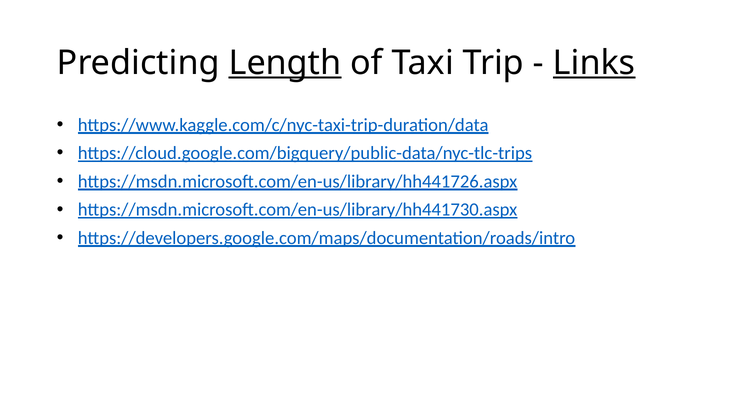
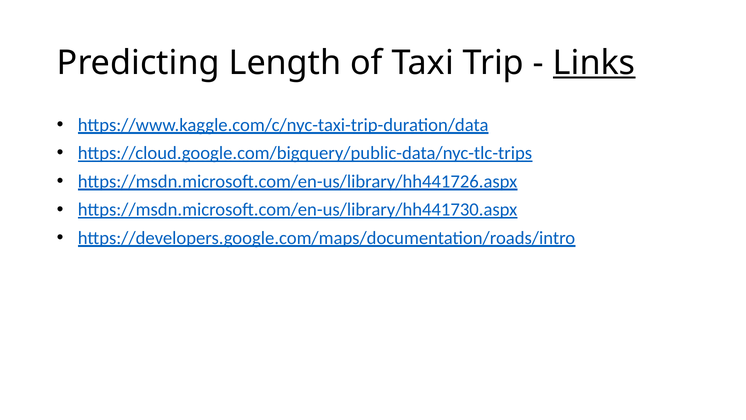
Length underline: present -> none (285, 63)
